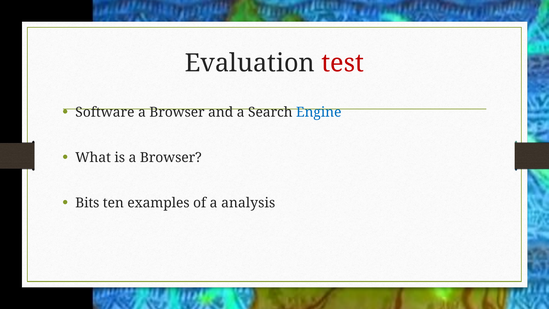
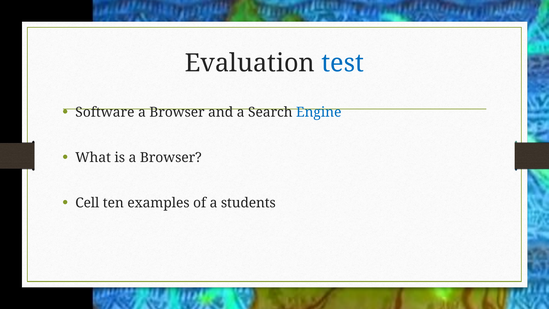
test colour: red -> blue (343, 63)
Bits: Bits -> Cell (87, 203)
analysis: analysis -> students (248, 203)
